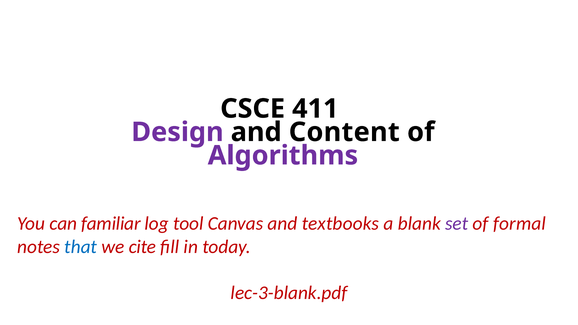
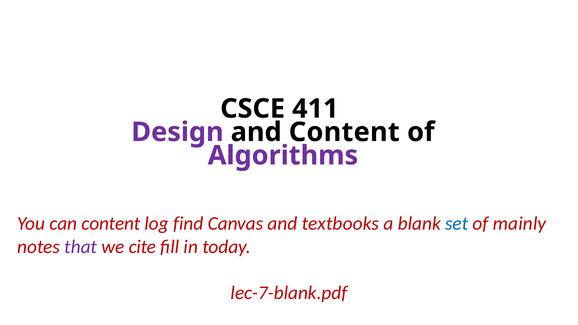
can familiar: familiar -> content (111, 224)
tool: tool -> find (188, 224)
set colour: purple -> blue (457, 224)
formal: formal -> mainly (520, 224)
that colour: blue -> purple (81, 247)
lec-3-blank.pdf: lec-3-blank.pdf -> lec-7-blank.pdf (289, 293)
